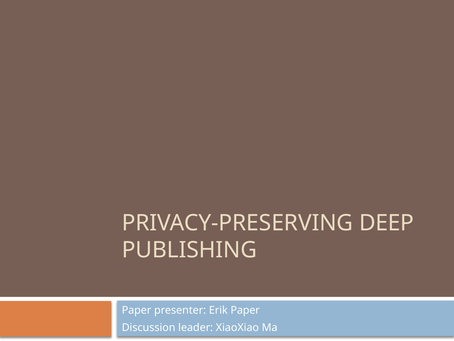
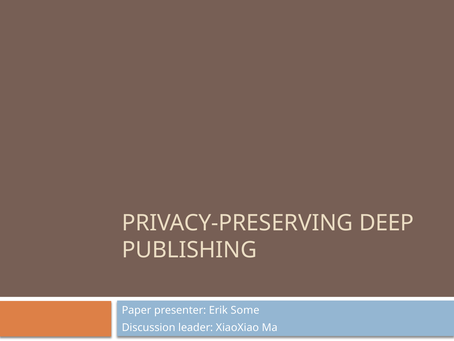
Erik Paper: Paper -> Some (245, 310)
